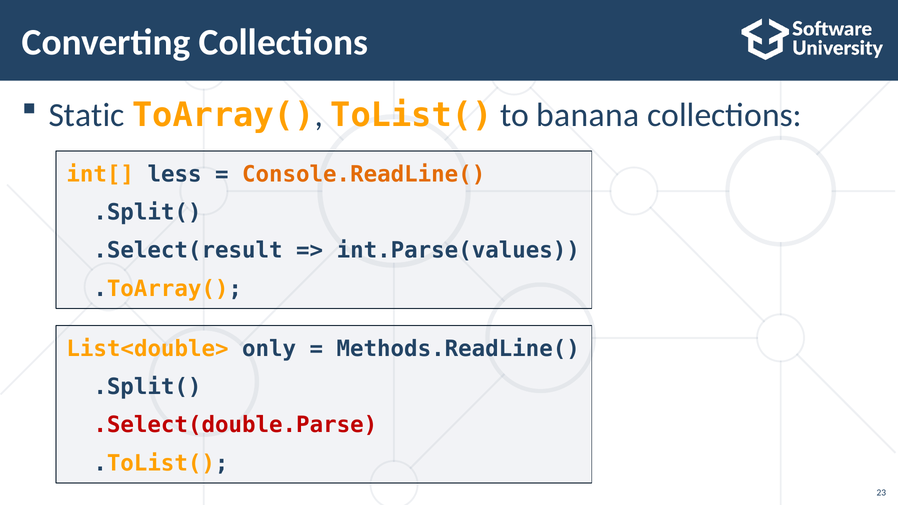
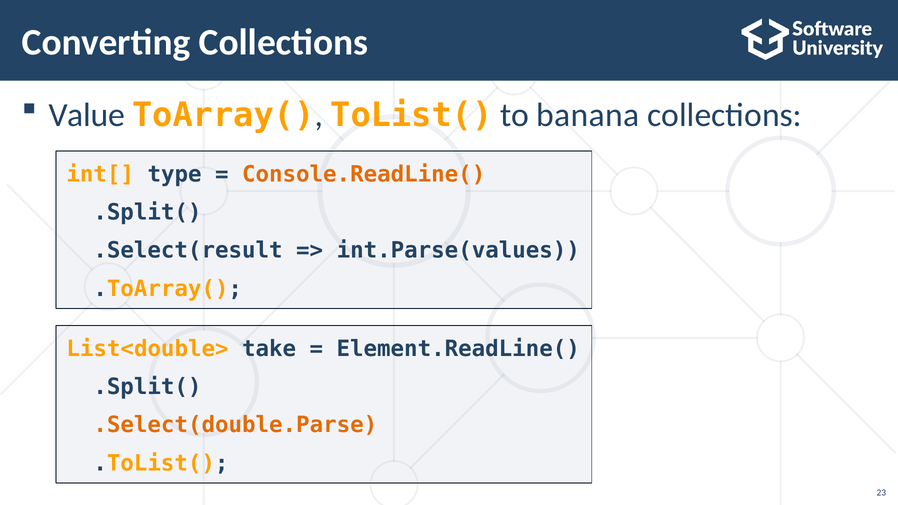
Static: Static -> Value (87, 115)
less: less -> type (175, 174)
only: only -> take (269, 349)
Methods.ReadLine(: Methods.ReadLine( -> Element.ReadLine( (458, 349)
.Select(double.Parse colour: red -> orange (235, 425)
